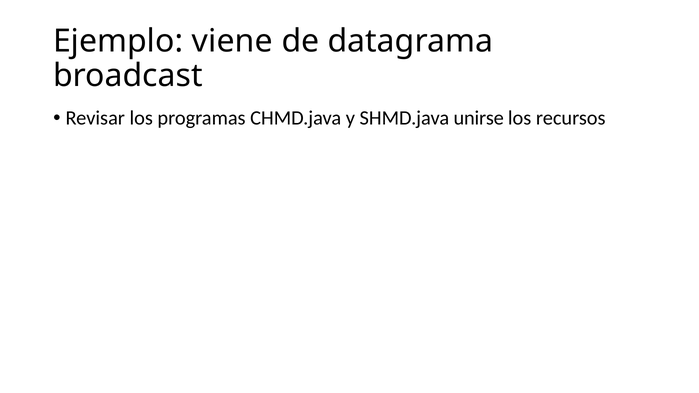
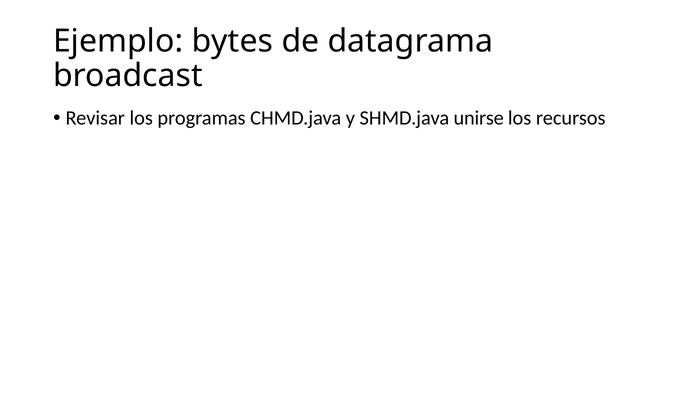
viene: viene -> bytes (232, 41)
